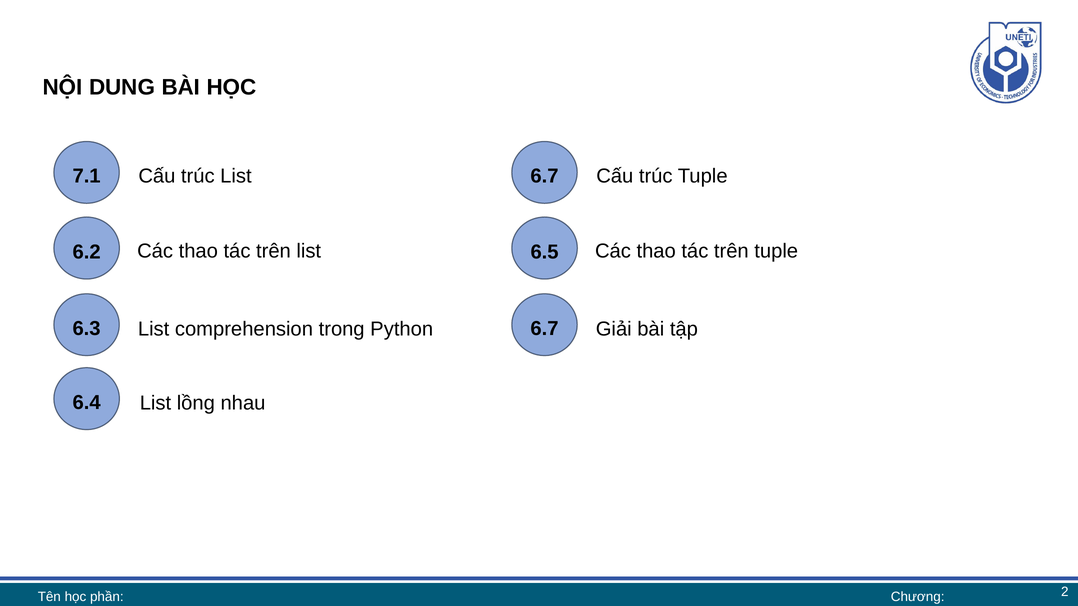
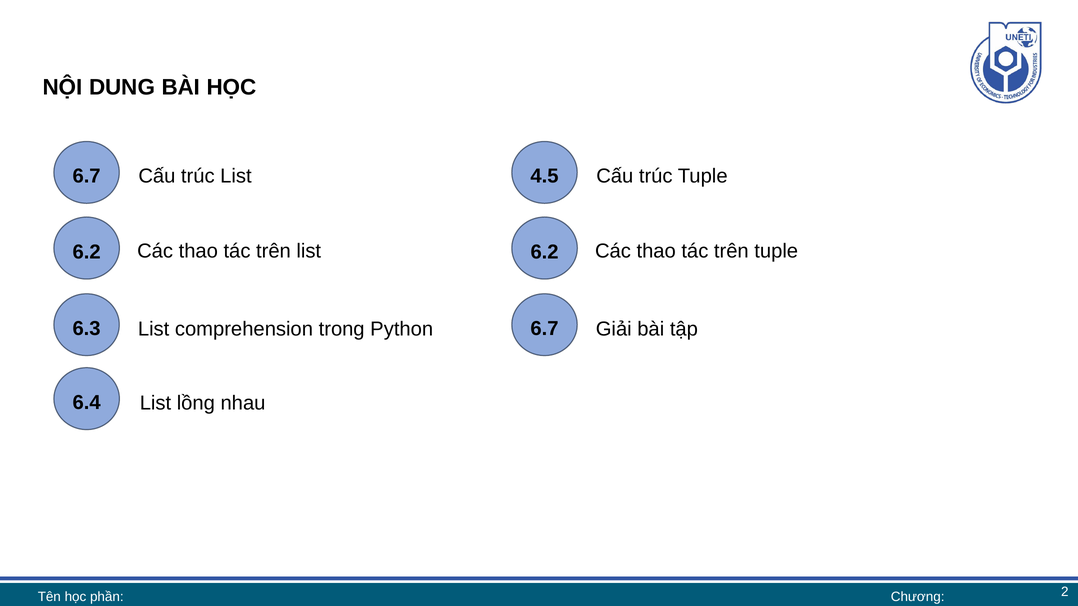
7.1: 7.1 -> 6.7 (87, 176)
6.7: 6.7 -> 4.5 (544, 176)
6.5: 6.5 -> 6.2 (545, 252)
